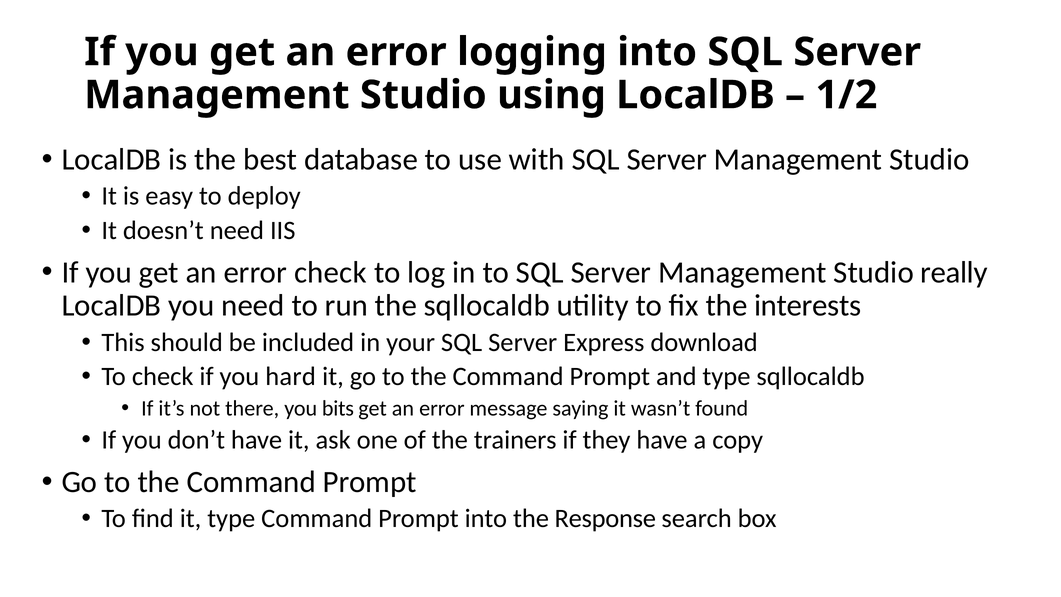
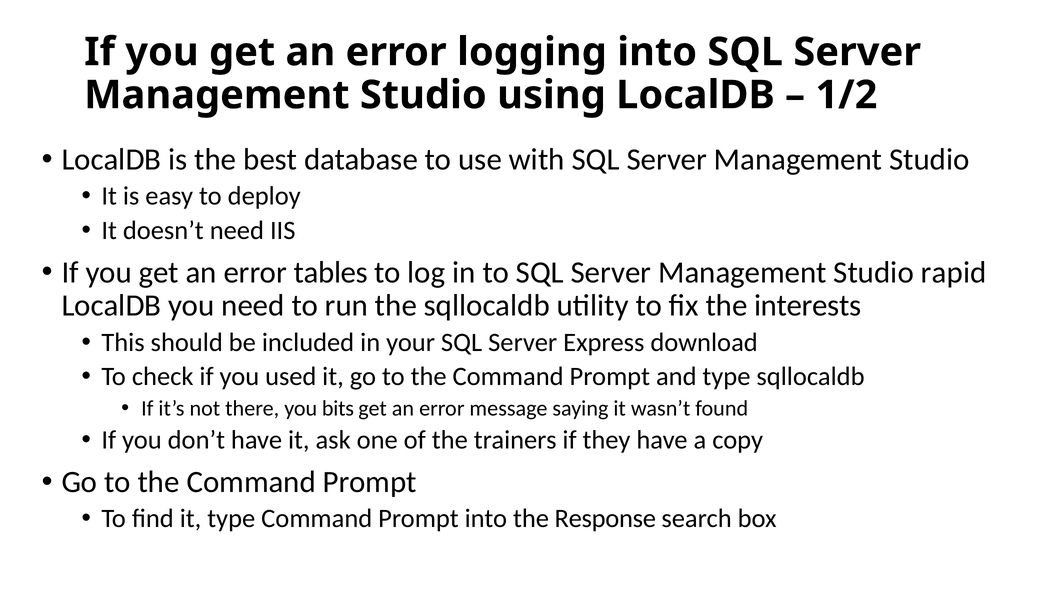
error check: check -> tables (331, 272)
really: really -> rapid (954, 272)
hard: hard -> used (291, 376)
